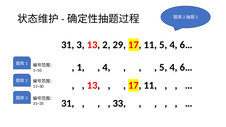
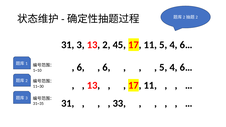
29: 29 -> 45 (119, 45)
31 1: 1 -> 6 (81, 67)
13 4: 4 -> 6 (106, 67)
